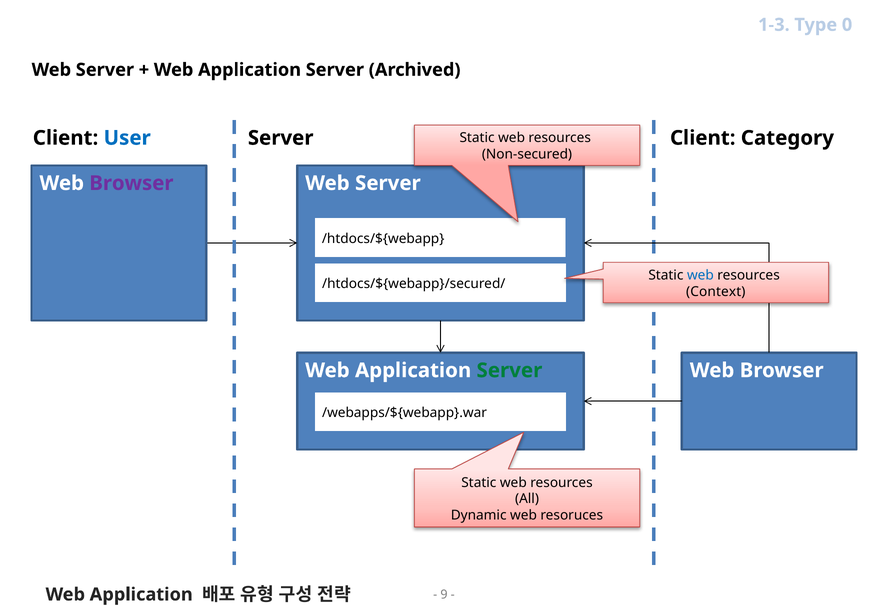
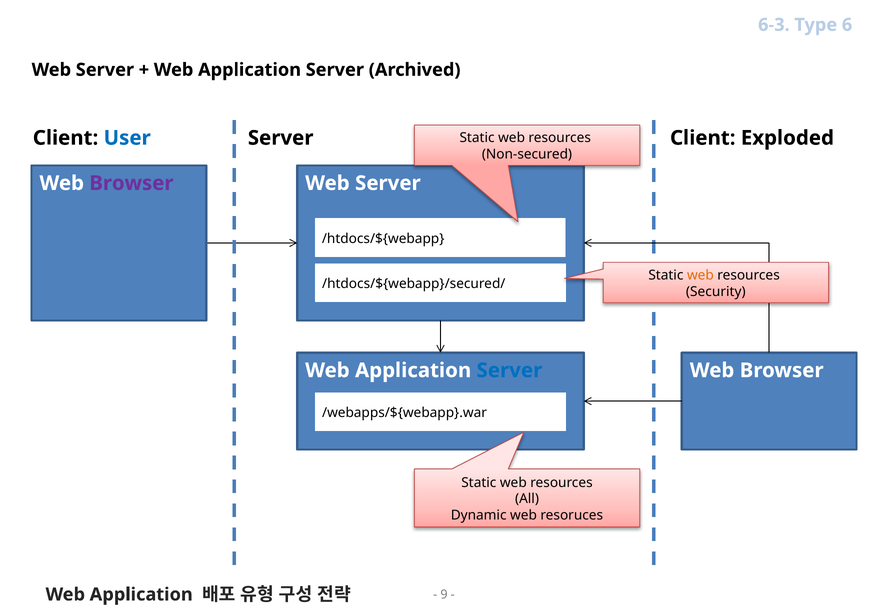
1-3: 1-3 -> 6-3 (774, 25)
0: 0 -> 6 (847, 25)
Category: Category -> Exploded (787, 138)
web colour: blue -> orange (700, 275)
Context: Context -> Security (716, 292)
Server colour: green -> blue (509, 370)
